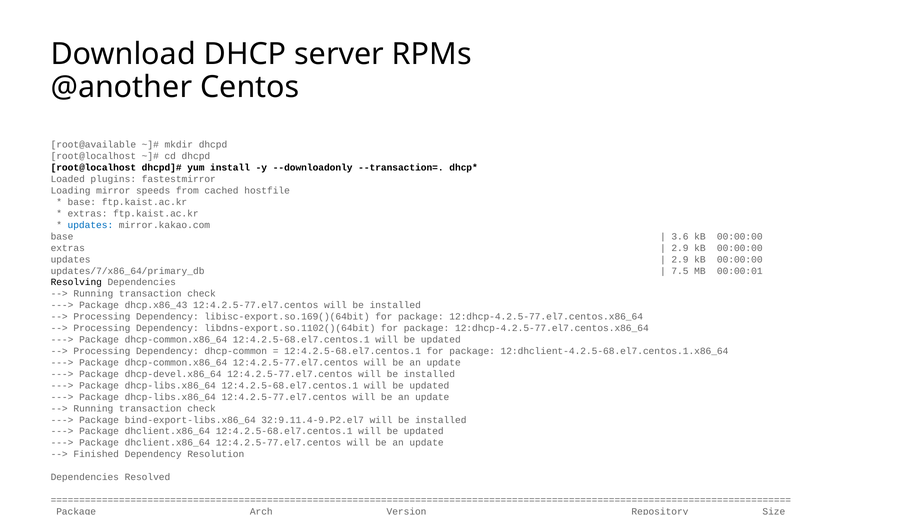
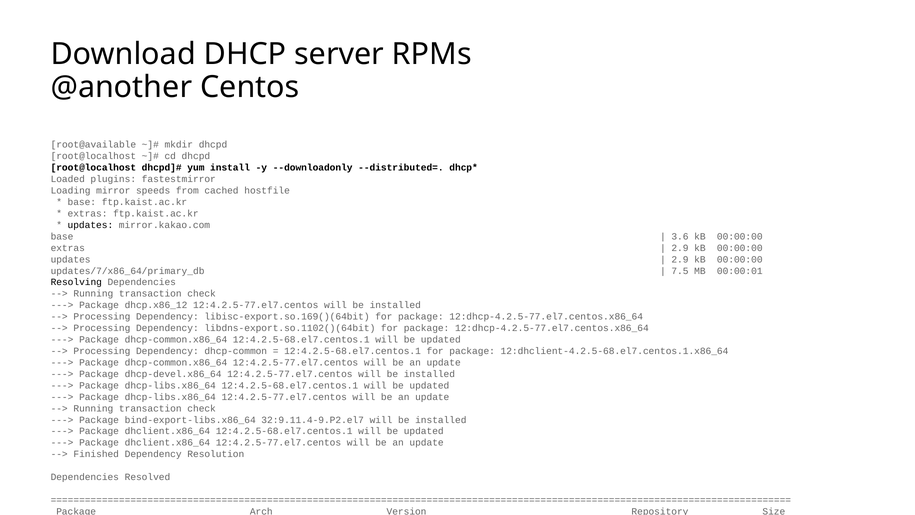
--transaction=: --transaction= -> --distributed= (401, 168)
updates colour: blue -> black (90, 225)
dhcp.x86_43: dhcp.x86_43 -> dhcp.x86_12 (156, 305)
